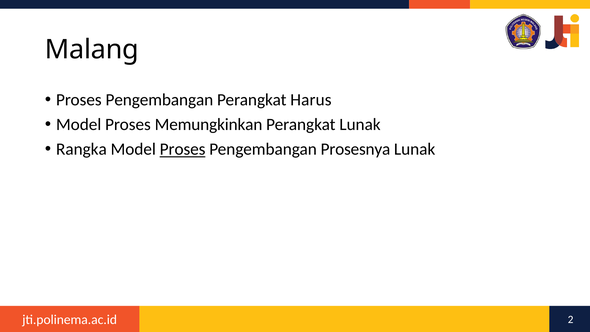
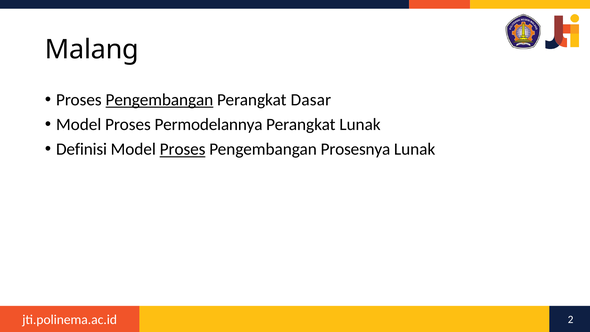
Pengembangan underline: none -> present (159, 100)
Harus: Harus -> Dasar (311, 100)
Memungkinkan: Memungkinkan -> Permodelannya (209, 124)
Rangka: Rangka -> Definisi (81, 149)
